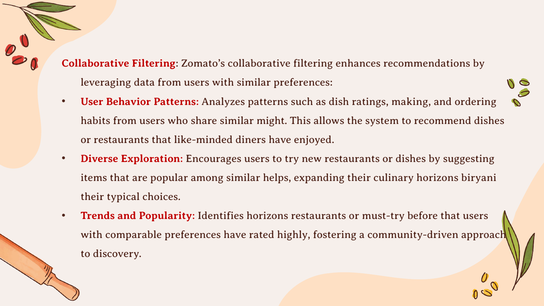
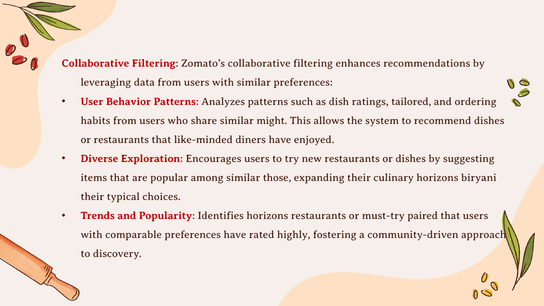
making: making -> tailored (411, 102)
helps: helps -> those (277, 178)
before: before -> paired (423, 216)
